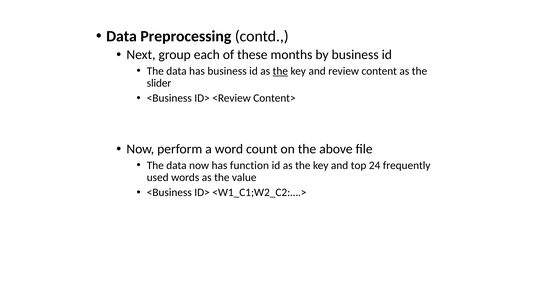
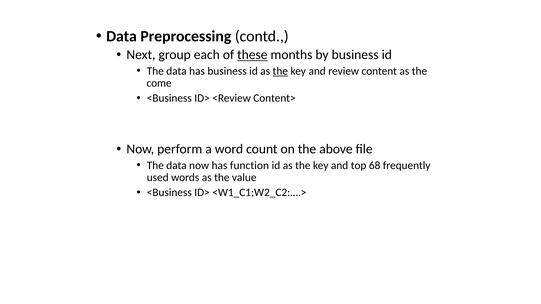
these underline: none -> present (252, 55)
slider: slider -> come (159, 83)
24: 24 -> 68 (375, 166)
